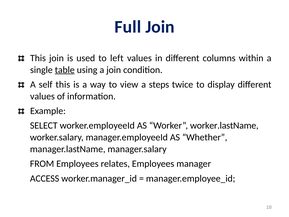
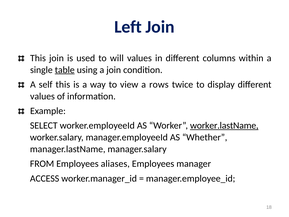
Full: Full -> Left (128, 27)
left: left -> will (117, 58)
steps: steps -> rows (159, 84)
worker.lastName underline: none -> present (224, 125)
relates: relates -> aliases (115, 164)
